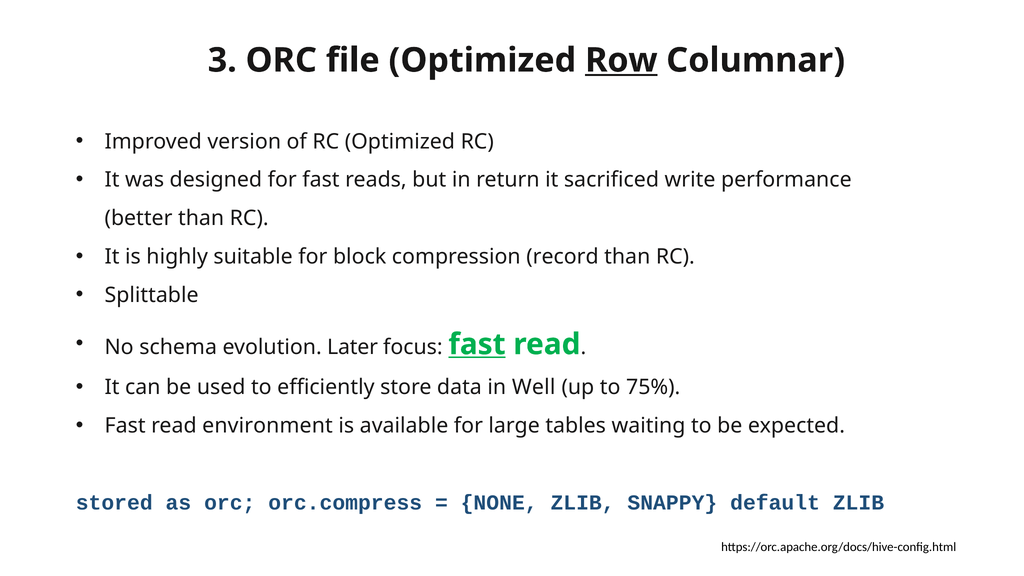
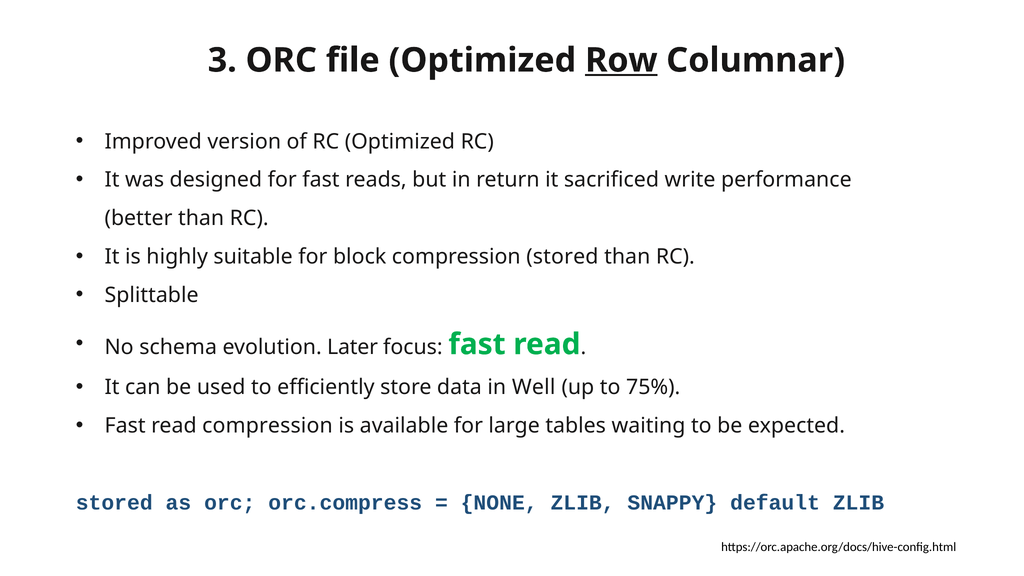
compression record: record -> stored (562, 257)
fast underline: present -> none (477, 344)
read environment: environment -> compression (267, 426)
